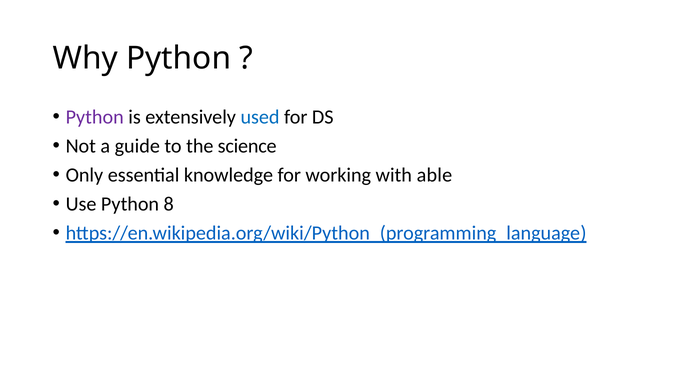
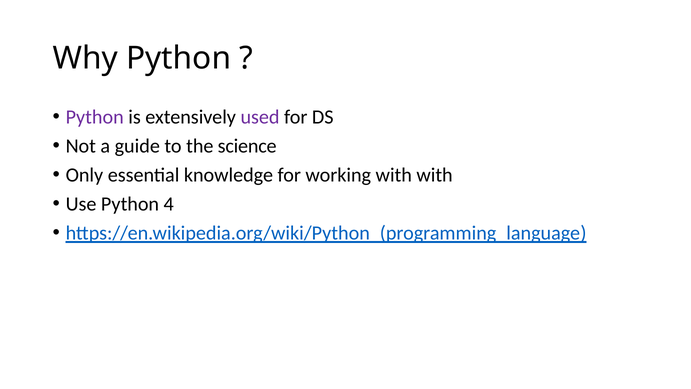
used colour: blue -> purple (260, 117)
with able: able -> with (435, 175)
8: 8 -> 4 (169, 204)
